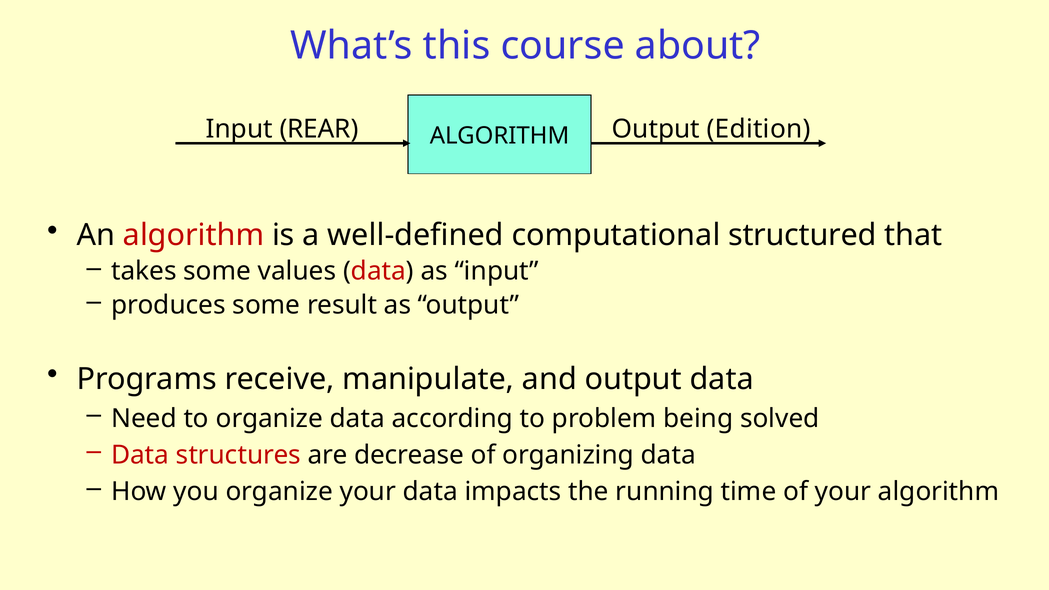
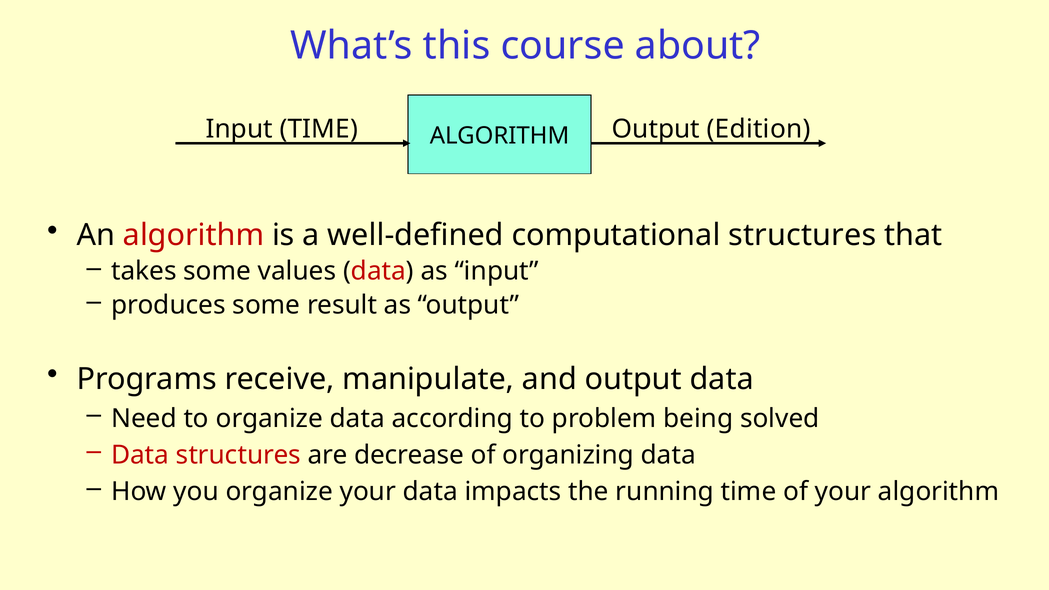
Input REAR: REAR -> TIME (319, 129)
computational structured: structured -> structures (802, 235)
